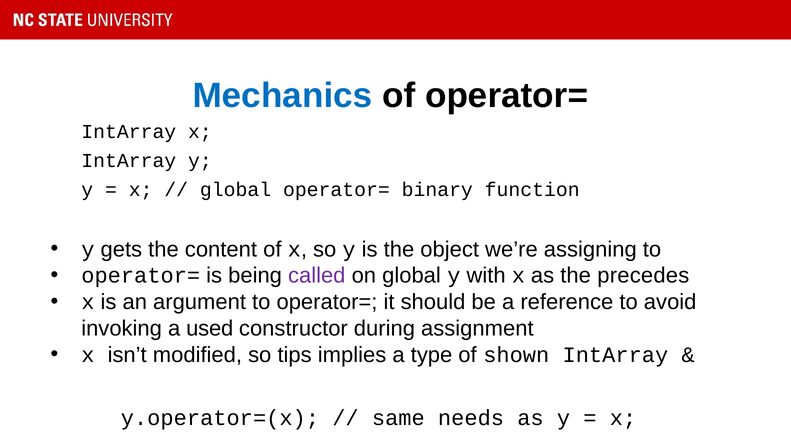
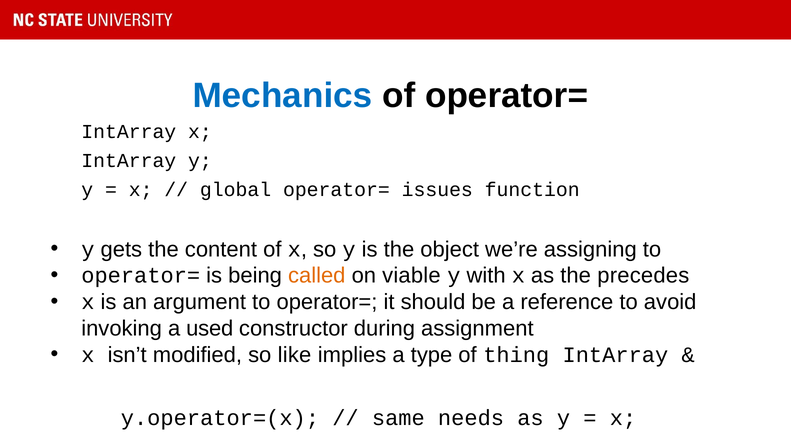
binary: binary -> issues (437, 190)
called colour: purple -> orange (317, 276)
on global: global -> viable (411, 276)
tips: tips -> like (295, 355)
shown: shown -> thing (516, 355)
